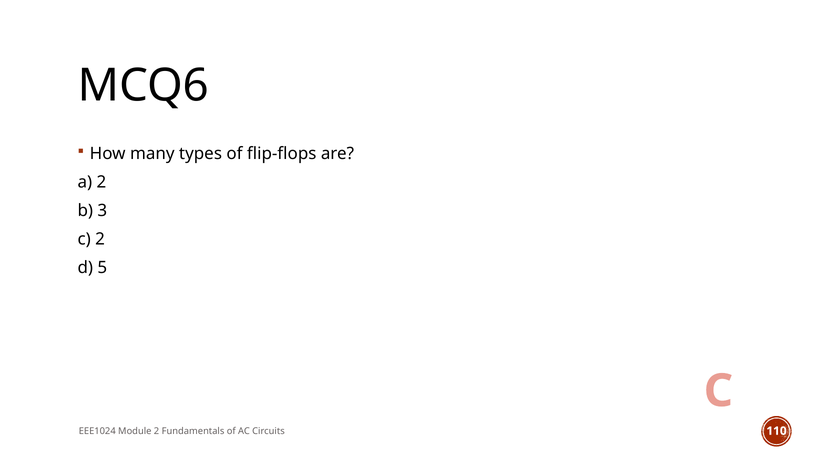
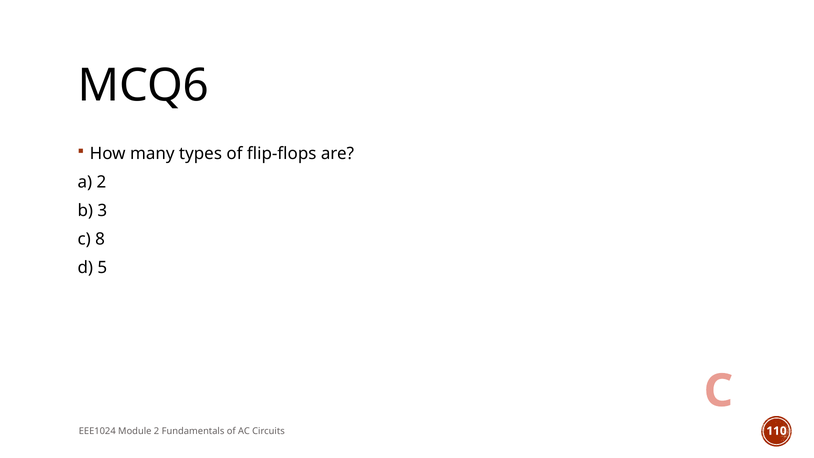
c 2: 2 -> 8 (100, 239)
